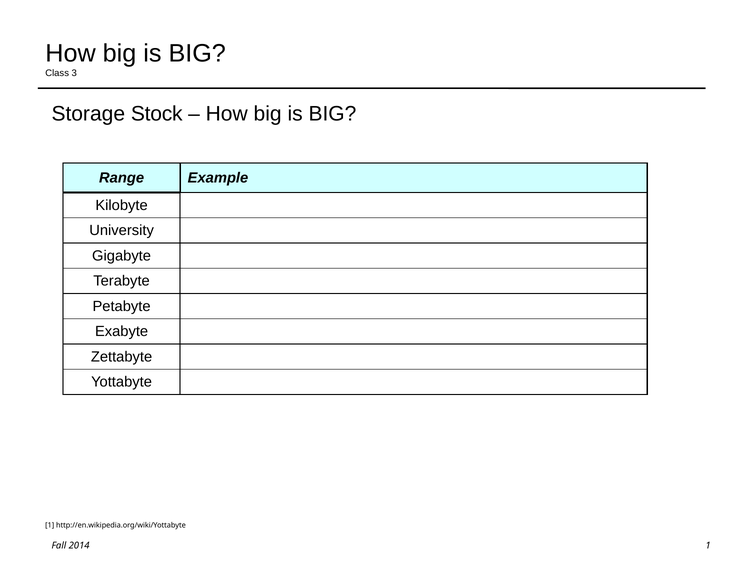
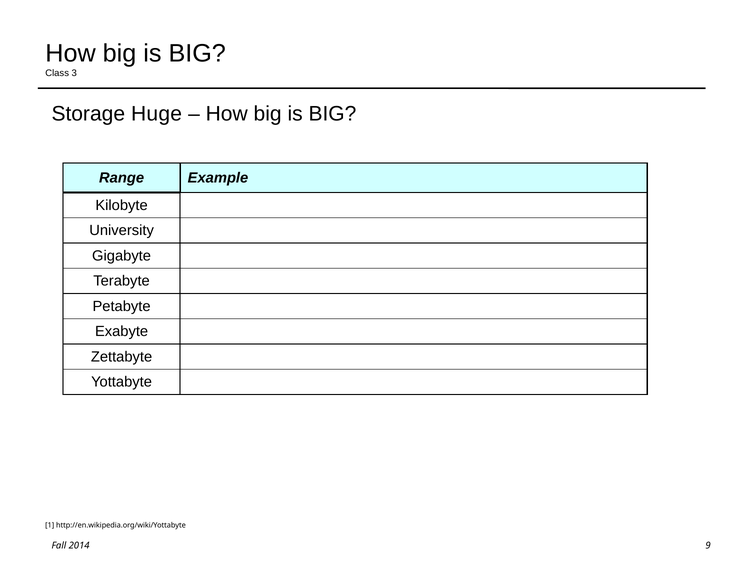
Stock: Stock -> Huge (157, 114)
1: 1 -> 9 (708, 546)
